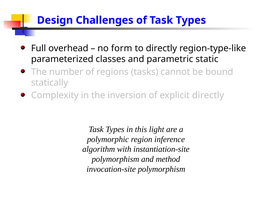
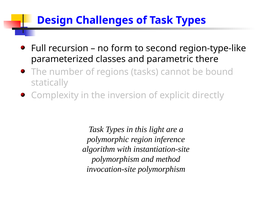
overhead: overhead -> recursion (68, 48)
to directly: directly -> second (161, 48)
static: static -> there (207, 59)
